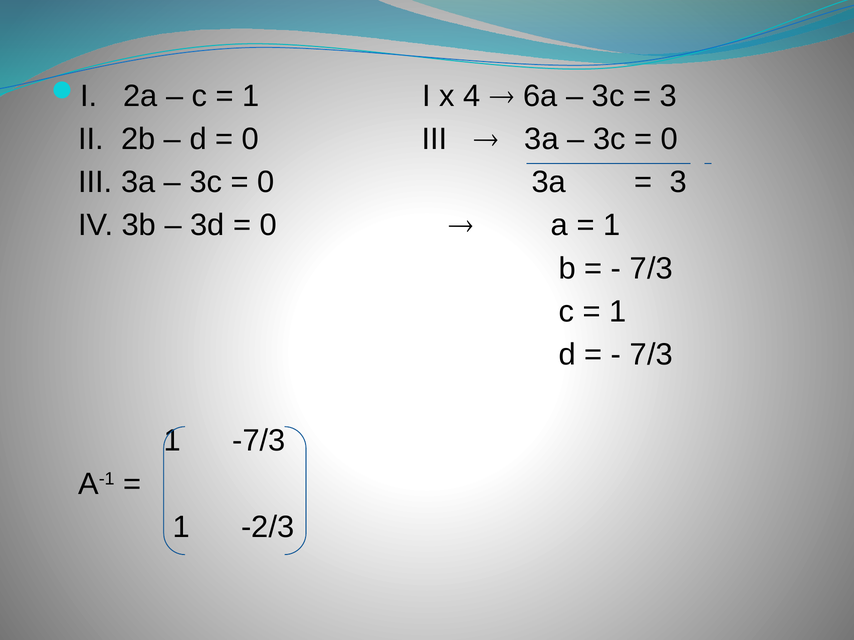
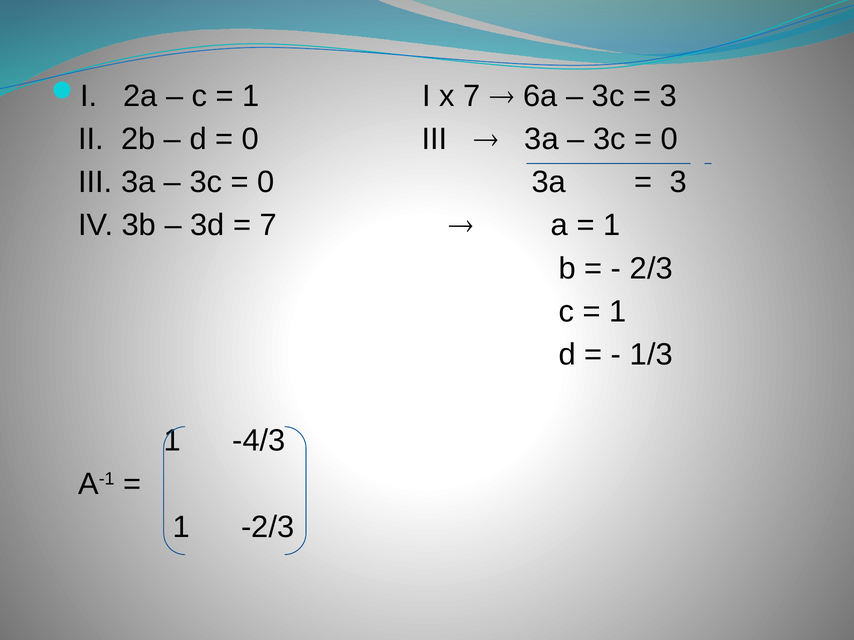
x 4: 4 -> 7 (472, 96)
0: 0 -> 7 (268, 225)
7/3: 7/3 -> 2/3 (651, 269)
7/3: 7/3 -> 1/3 (651, 355)
-7/3: -7/3 -> -4/3 (259, 441)
